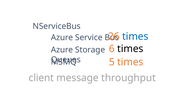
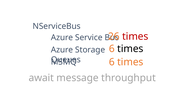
times colour: blue -> red (135, 36)
5: 5 -> 6 (112, 62)
client: client -> await (41, 78)
